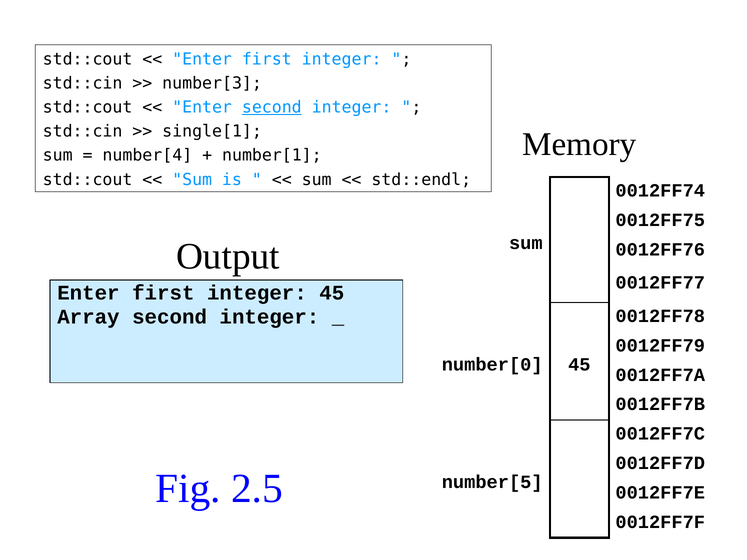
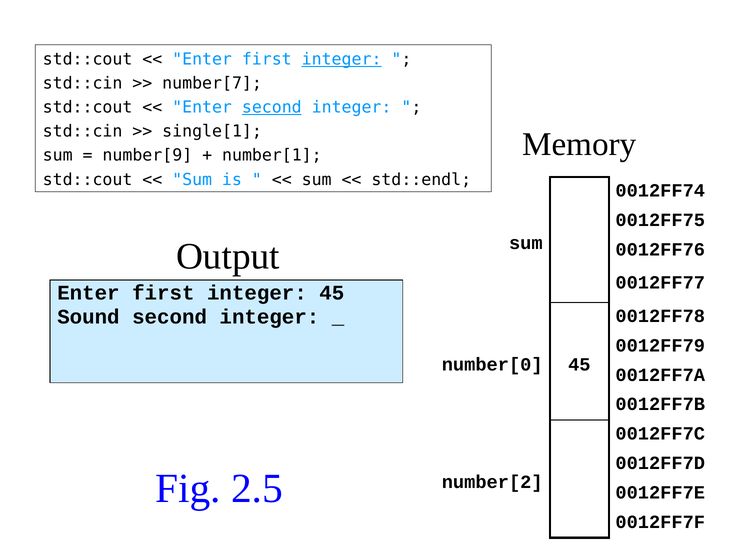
integer underline: none -> present (342, 59)
number[3: number[3 -> number[7 (212, 83)
number[4: number[4 -> number[9 (147, 156)
Array: Array -> Sound (88, 317)
number[5: number[5 -> number[2 (492, 482)
